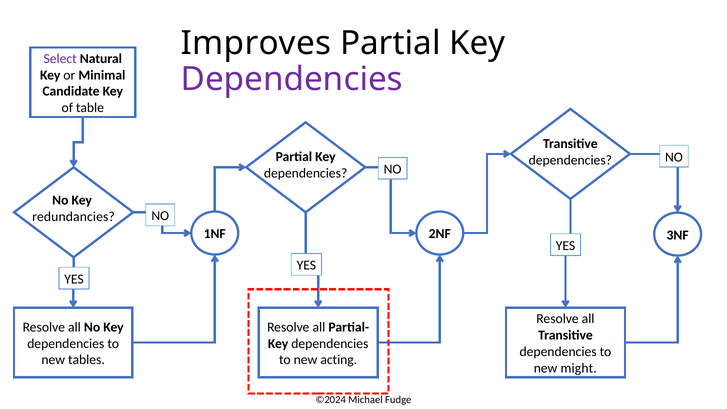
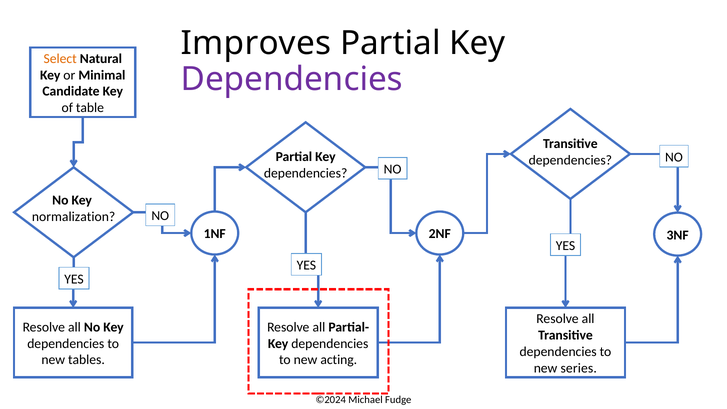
Select colour: purple -> orange (60, 59)
redundancies: redundancies -> normalization (74, 217)
might: might -> series (579, 368)
